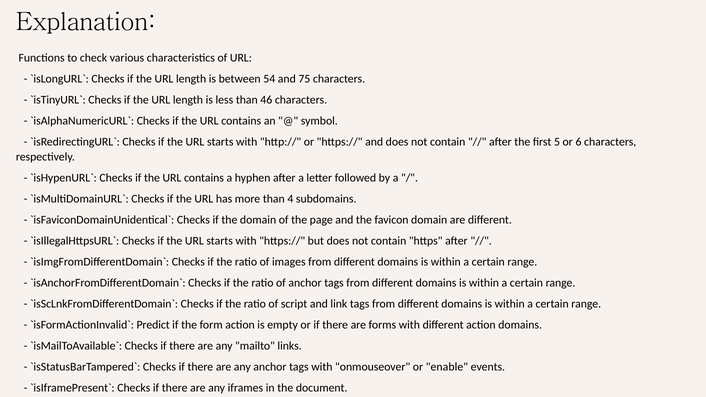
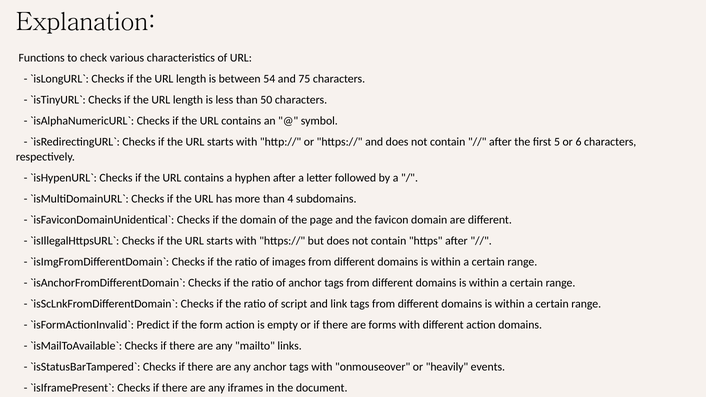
46: 46 -> 50 (266, 100)
enable: enable -> heavily (447, 367)
